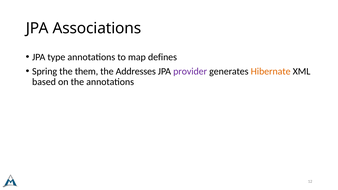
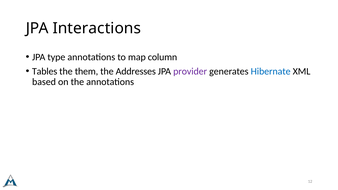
Associations: Associations -> Interactions (97, 28)
defines: defines -> column (162, 57)
Spring: Spring -> Tables (45, 71)
Hibernate colour: orange -> blue (271, 71)
